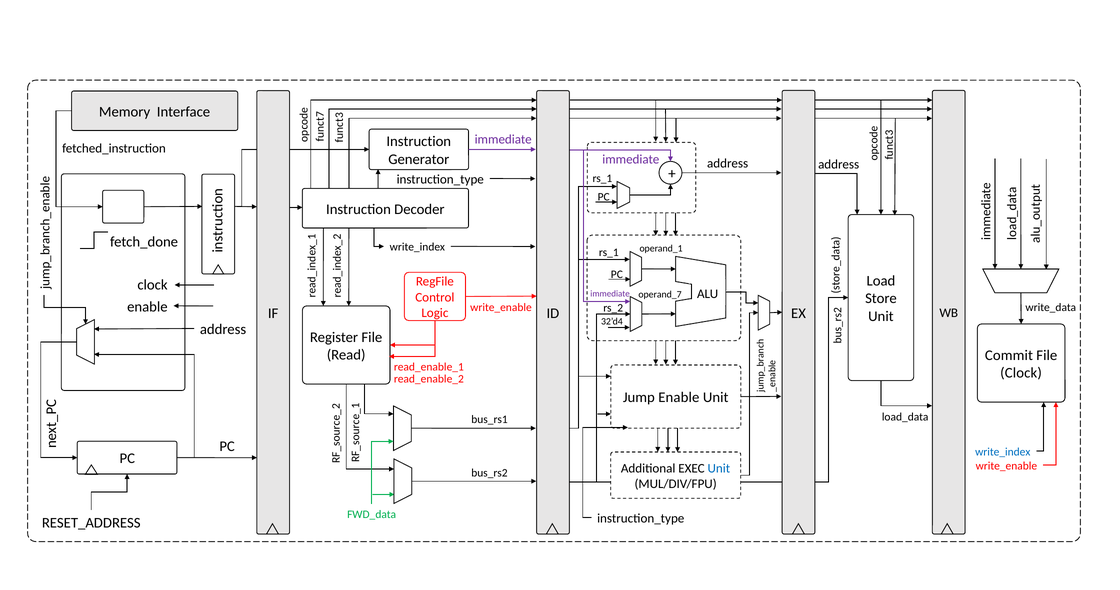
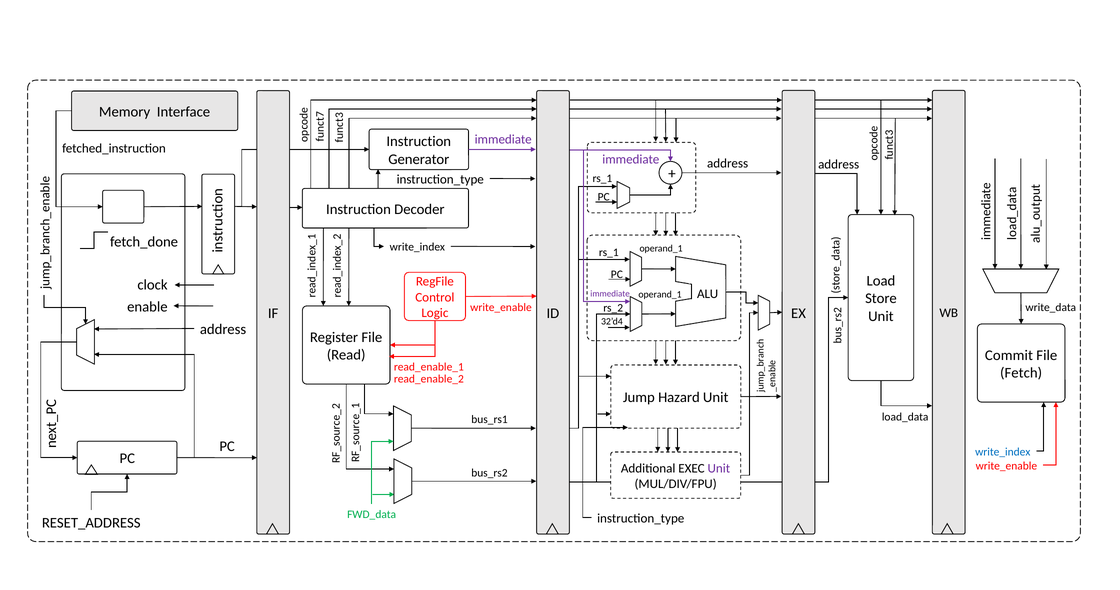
operand_7: operand_7 -> operand_1 (660, 294)
Clock: Clock -> Fetch (1021, 373)
Jump Enable: Enable -> Hazard (679, 397)
Unit colour: blue -> purple (719, 468)
